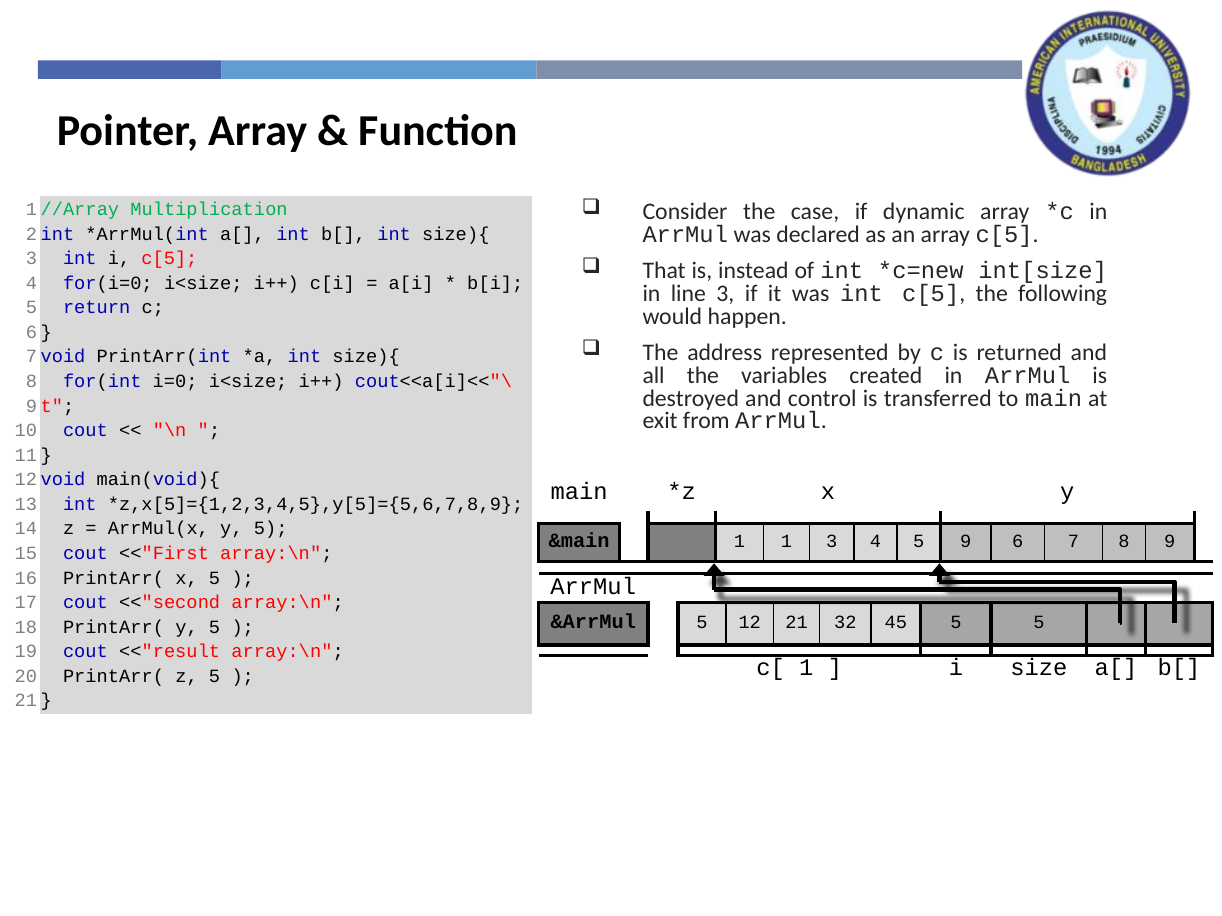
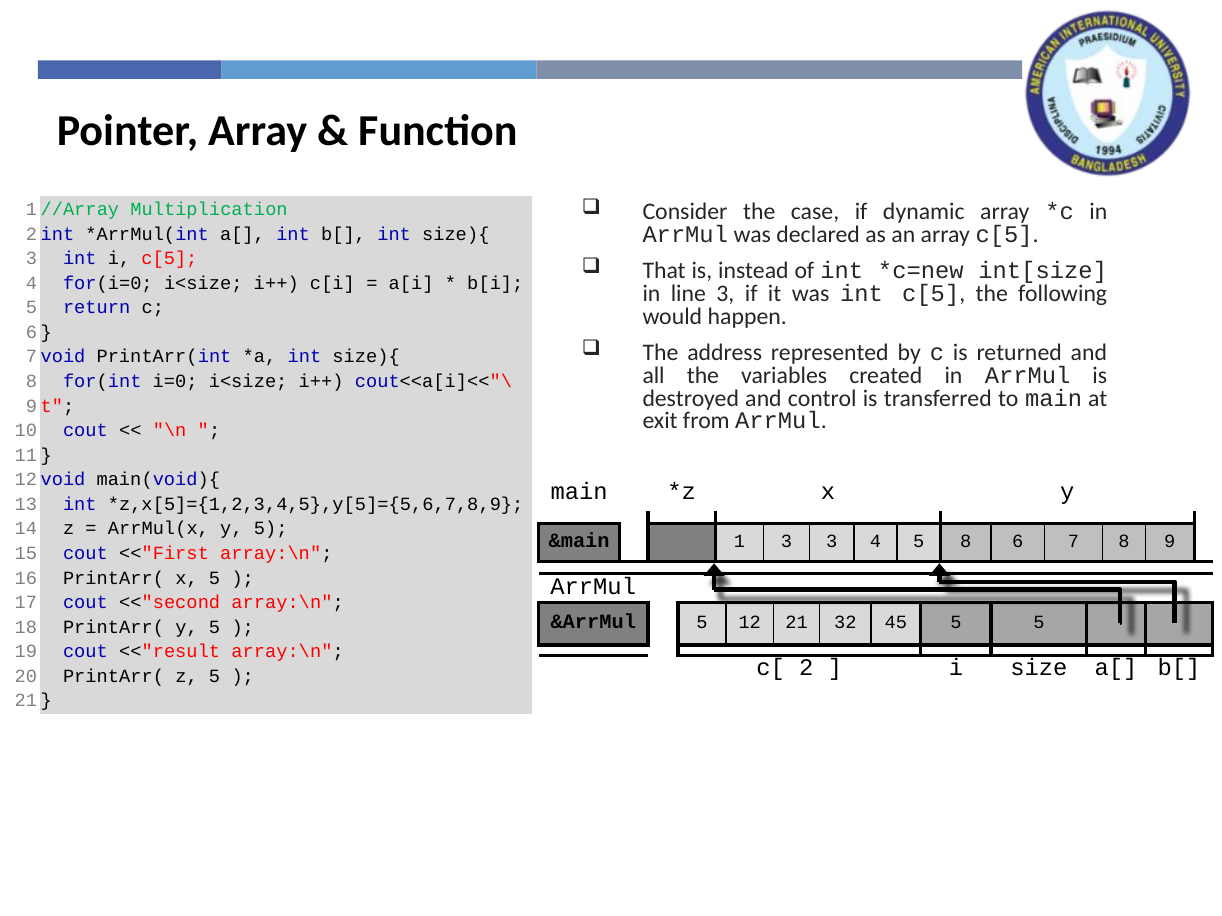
1 1: 1 -> 3 (786, 542)
5 9: 9 -> 8 (966, 542)
c[ 1: 1 -> 2 (806, 668)
